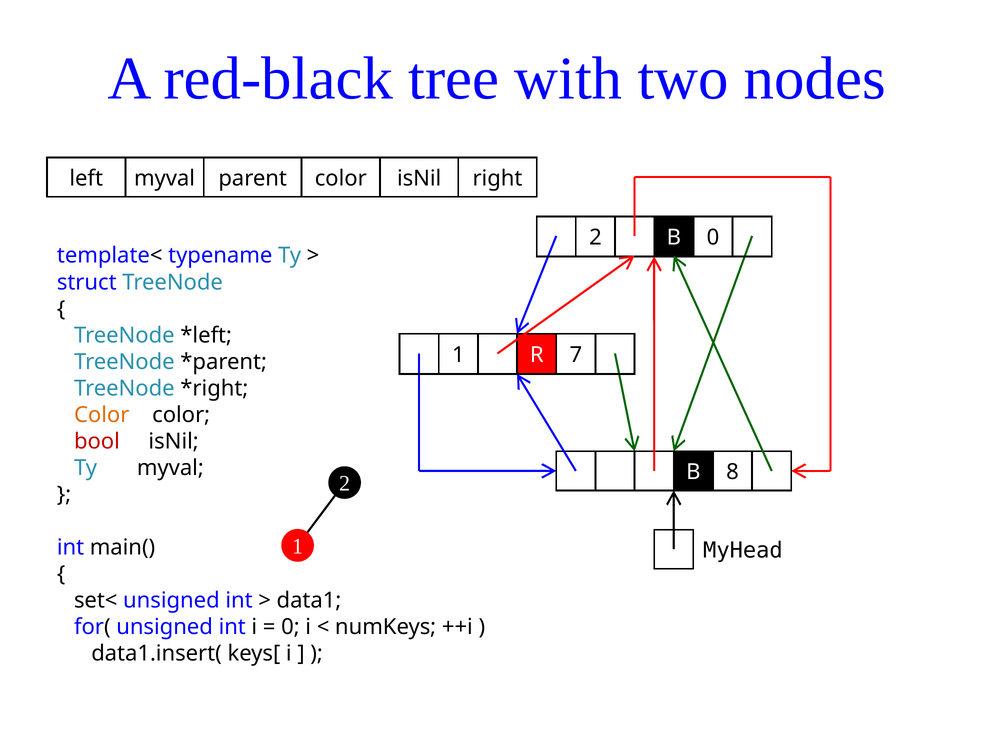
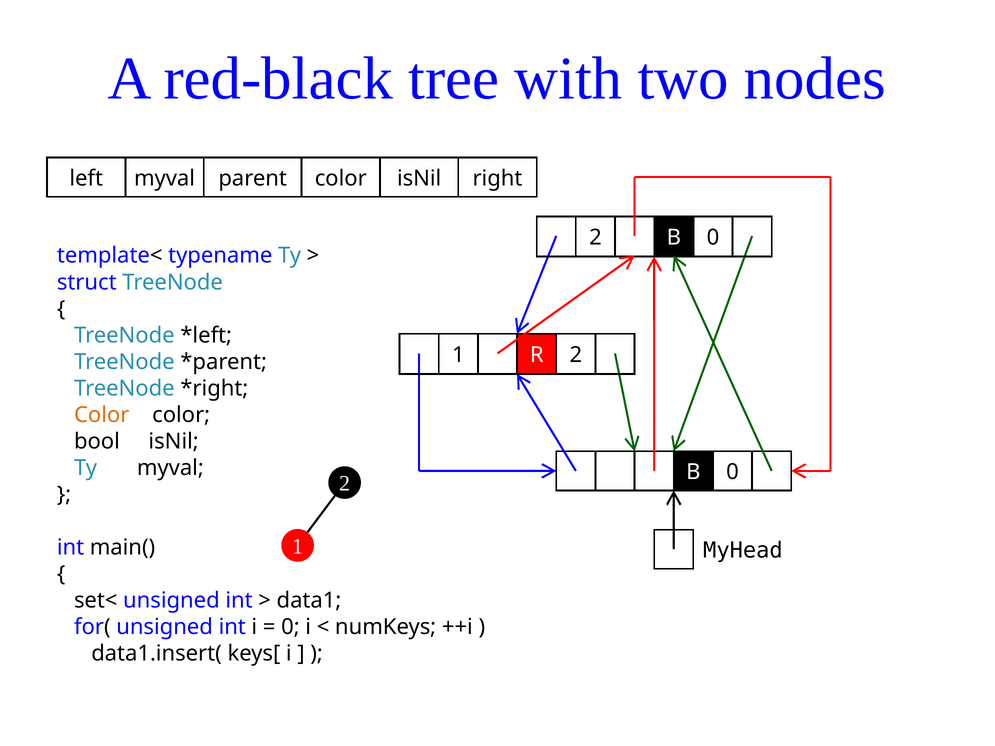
R 7: 7 -> 2 (576, 355)
bool colour: red -> black (97, 441)
8: 8 -> 0 (733, 472)
